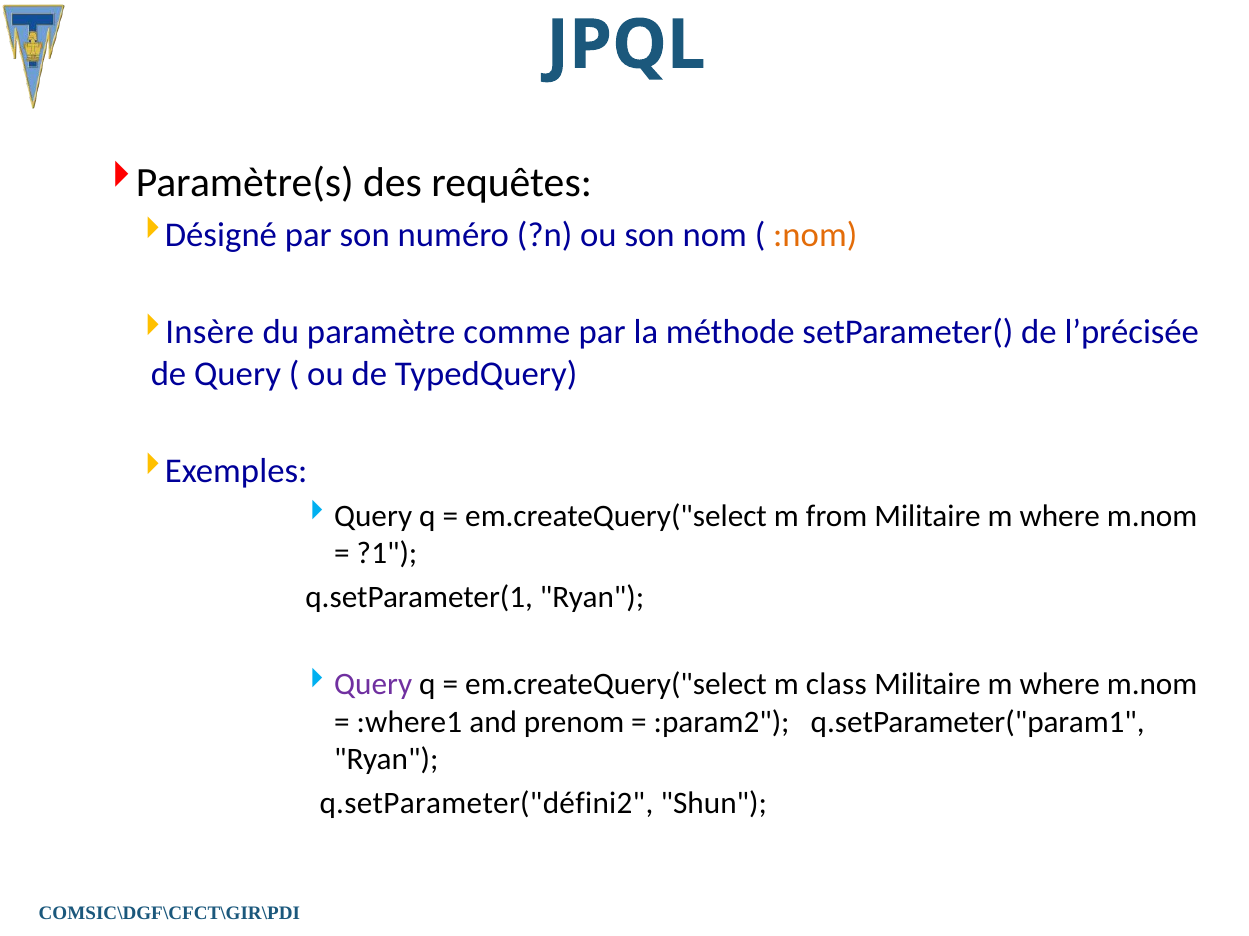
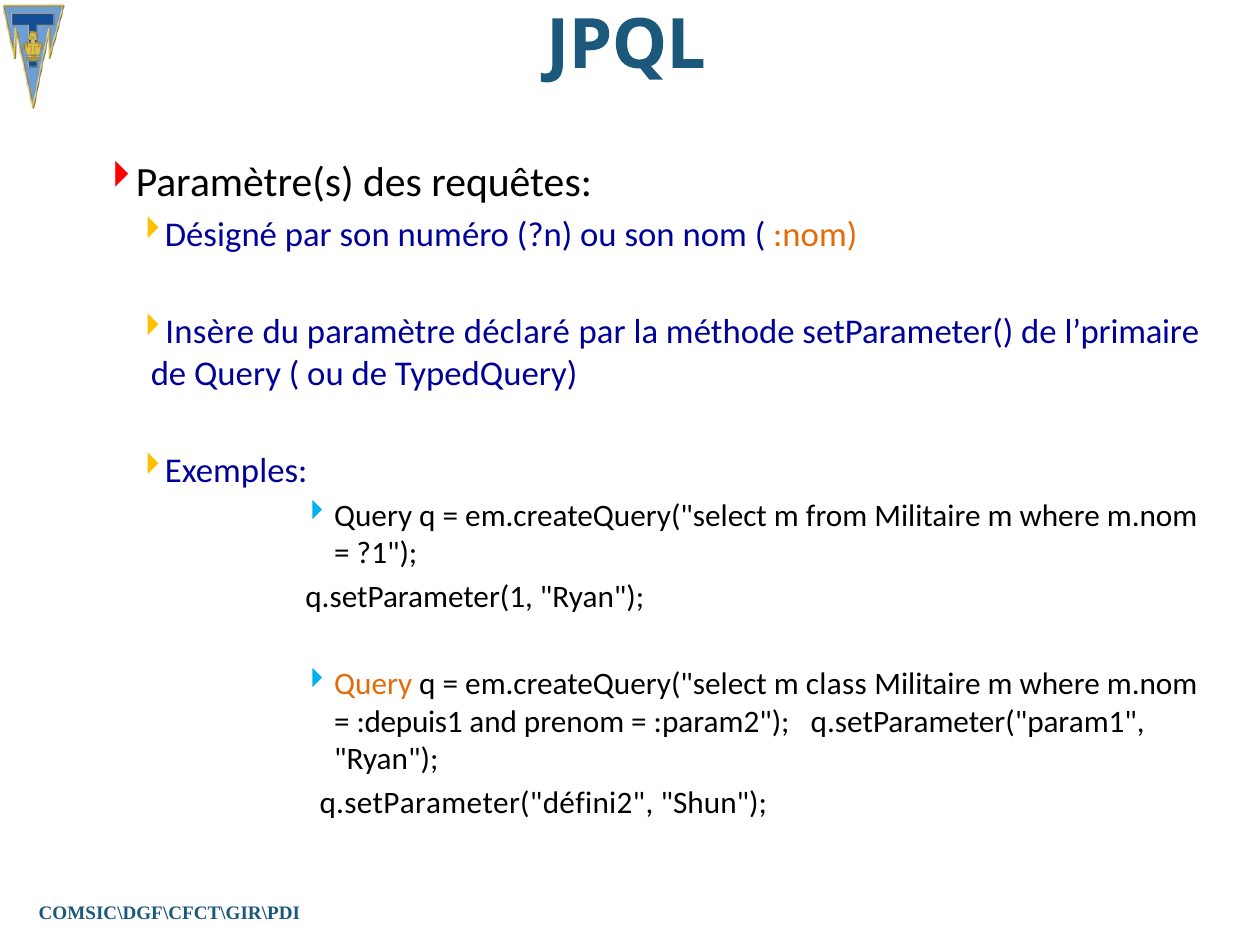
comme: comme -> déclaré (517, 332)
l’précisée: l’précisée -> l’primaire (1132, 332)
Query colour: purple -> orange (373, 685)
:where1: :where1 -> :depuis1 (410, 723)
